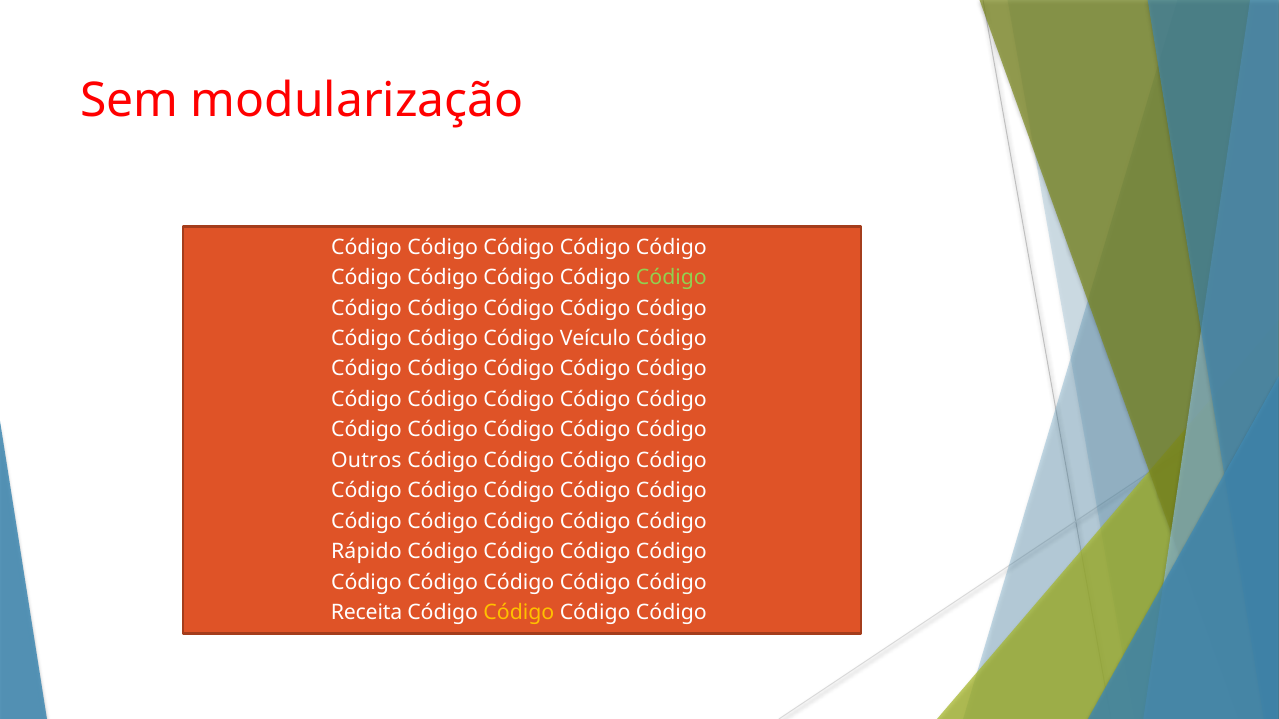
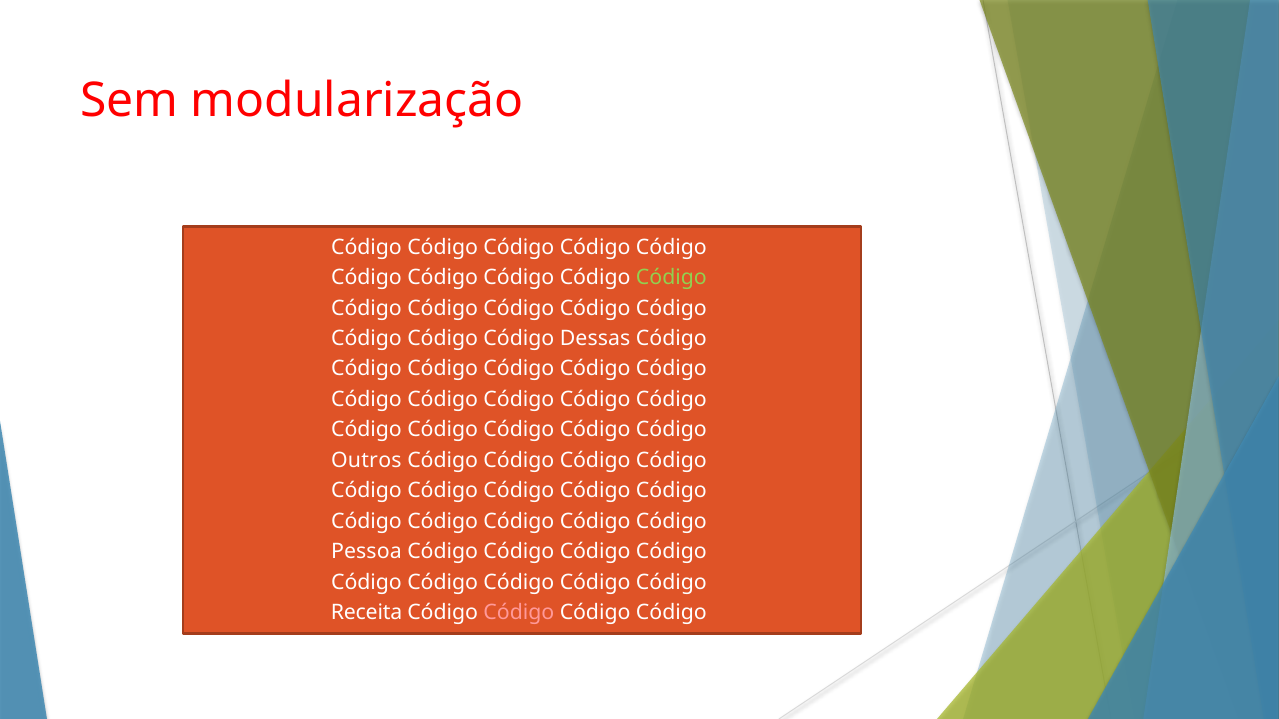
Veículo: Veículo -> Dessas (595, 339)
Rápido: Rápido -> Pessoa (366, 552)
Código colour: yellow -> pink (519, 613)
